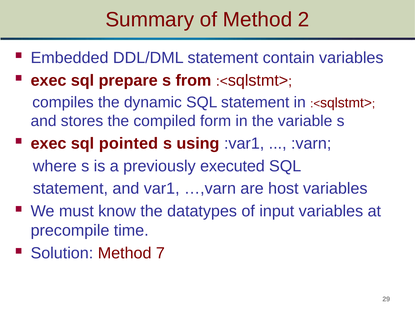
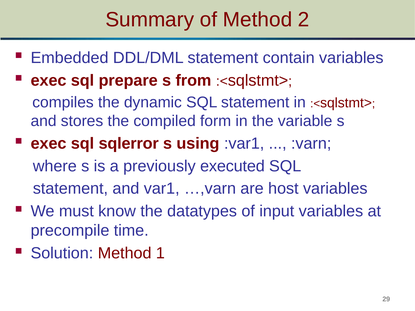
pointed: pointed -> sqlerror (129, 144)
7: 7 -> 1 (160, 253)
